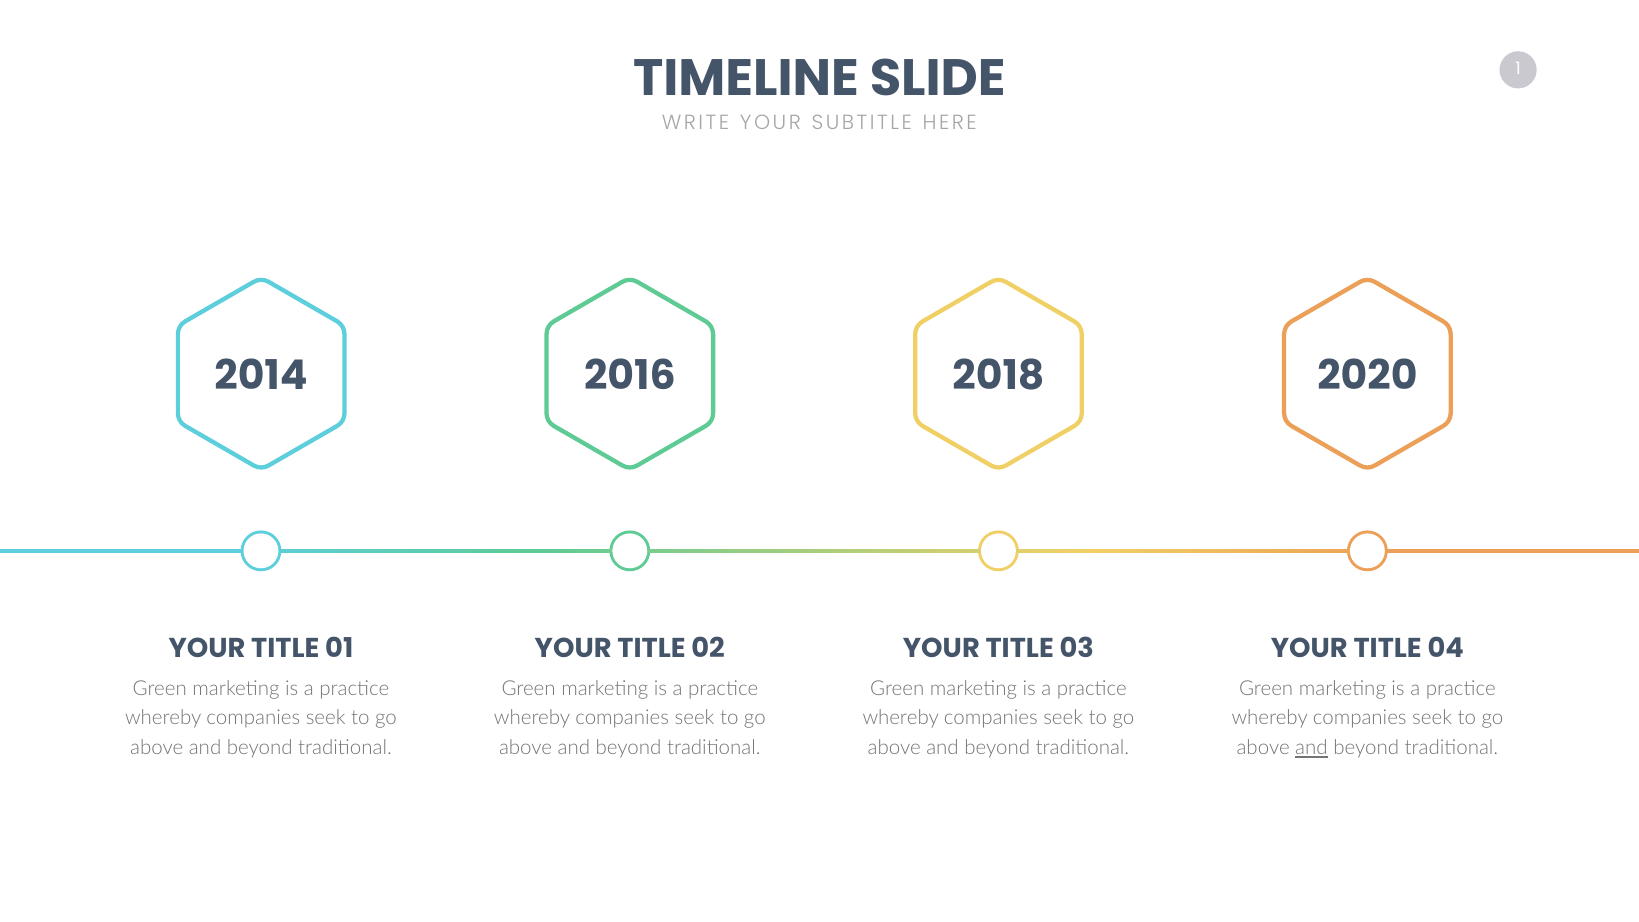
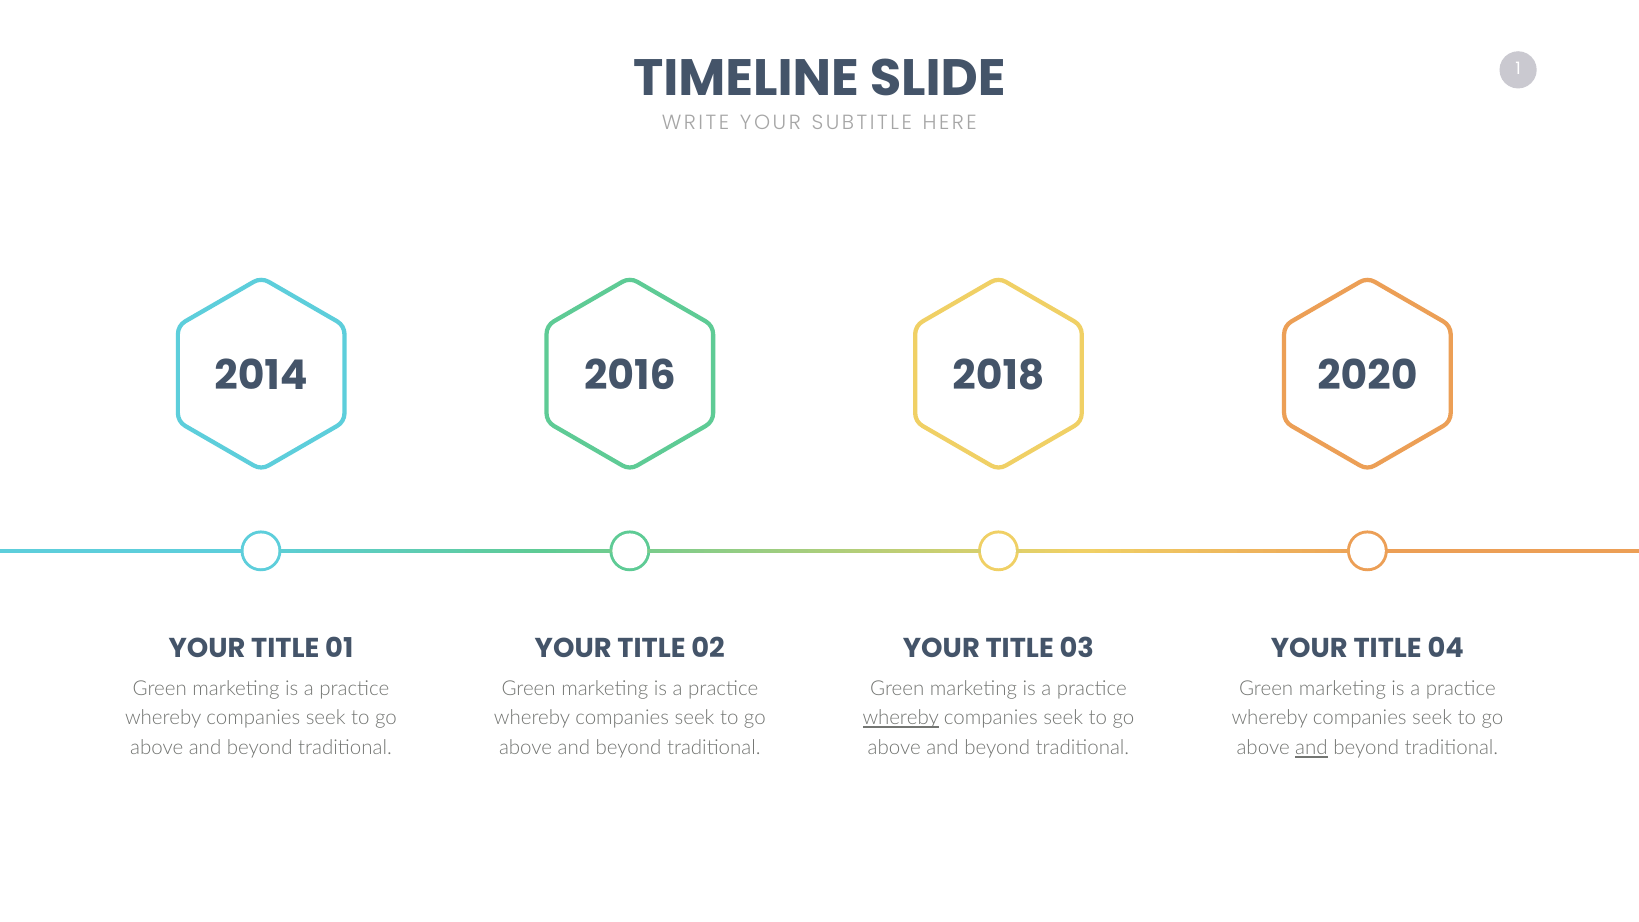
whereby underline: none -> present (901, 718)
